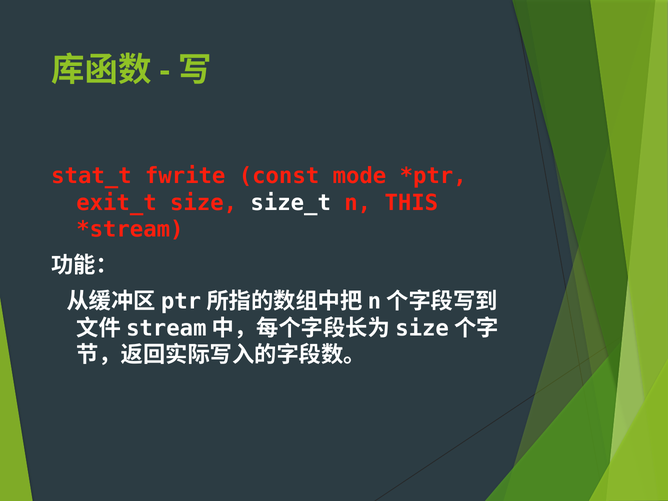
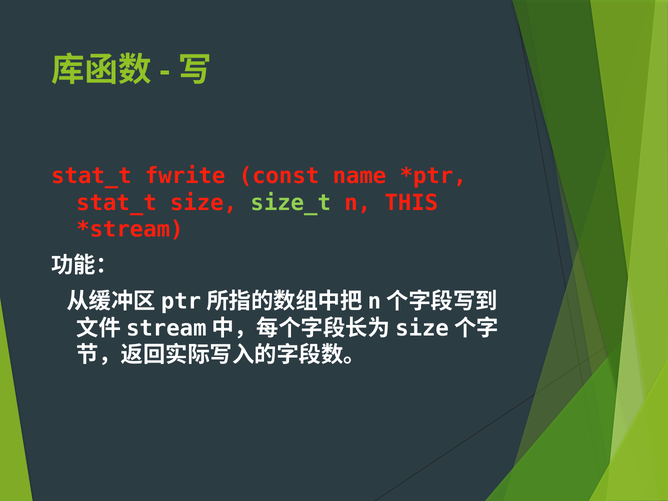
mode: mode -> name (359, 176)
exit_t: exit_t -> stat_t (116, 203)
size_t colour: white -> light green (291, 203)
